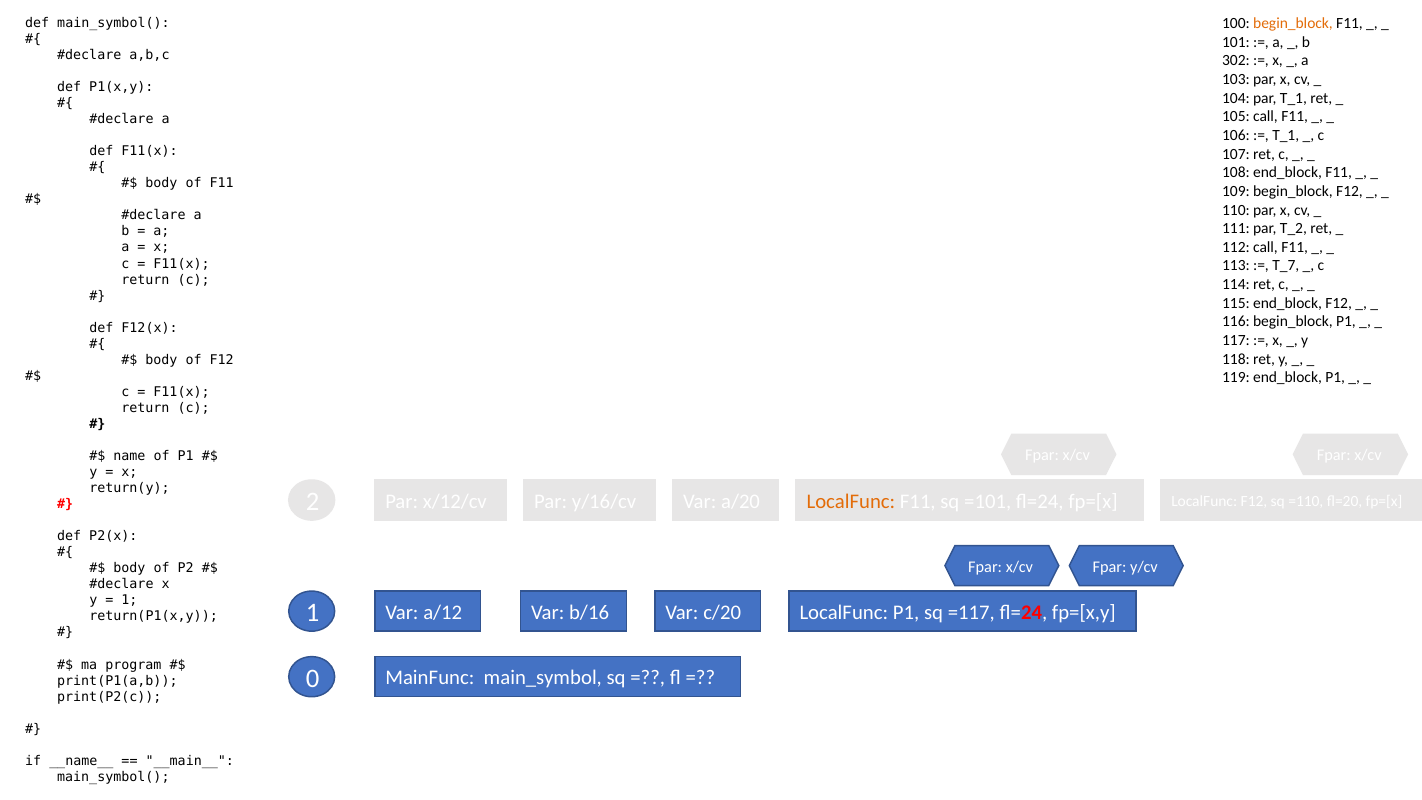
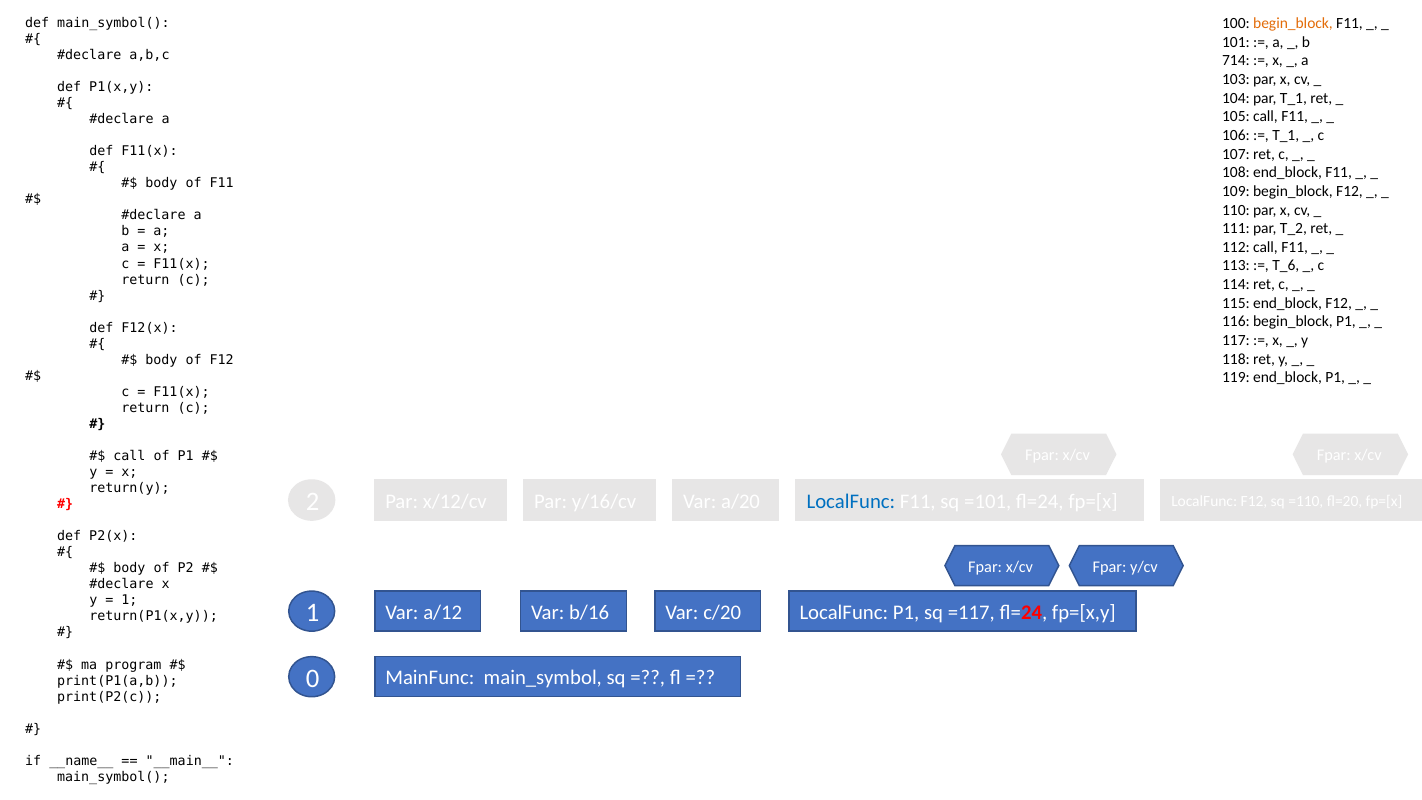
302: 302 -> 714 (1236, 61)
T_7: T_7 -> T_6 (1286, 266)
name: name -> call (129, 456)
LocalFunc colour: orange -> blue (851, 501)
